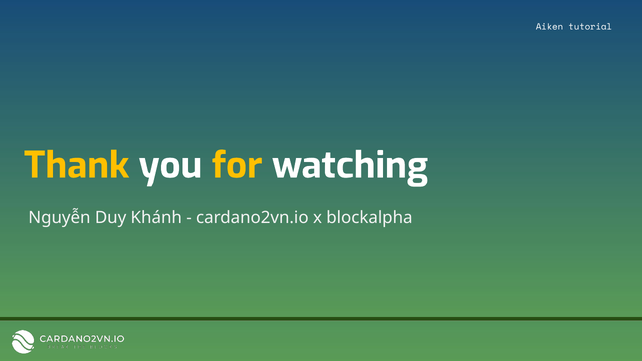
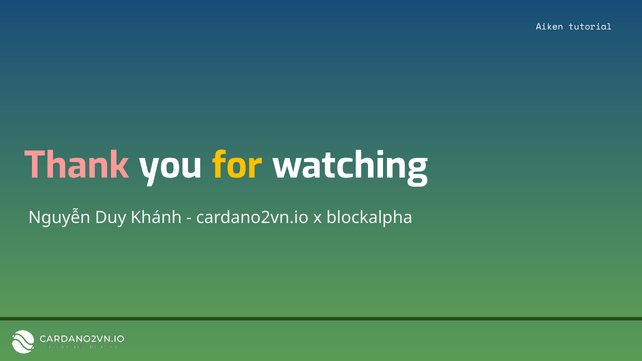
Thank colour: yellow -> pink (77, 166)
